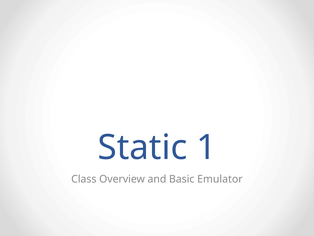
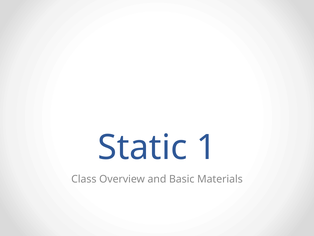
Emulator: Emulator -> Materials (220, 179)
